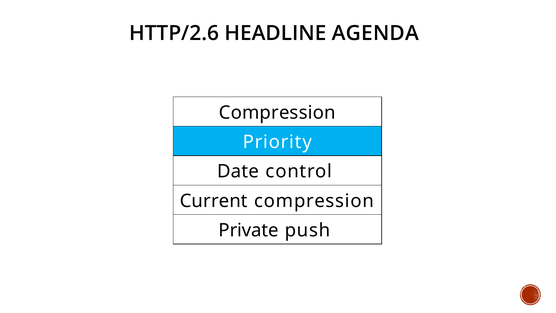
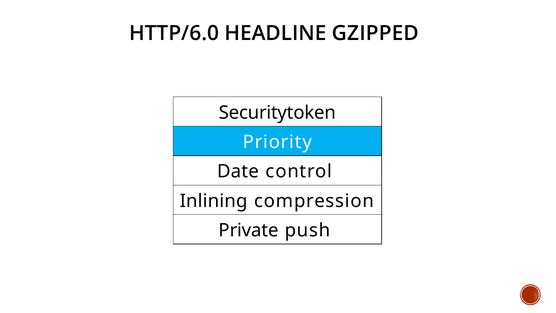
HTTP/2.6: HTTP/2.6 -> HTTP/6.0 (174, 33)
AGENDA: AGENDA -> GZIPPED (375, 33)
Compression: Compression -> Securitytoken (277, 113)
Current: Current -> Inlining (214, 201)
